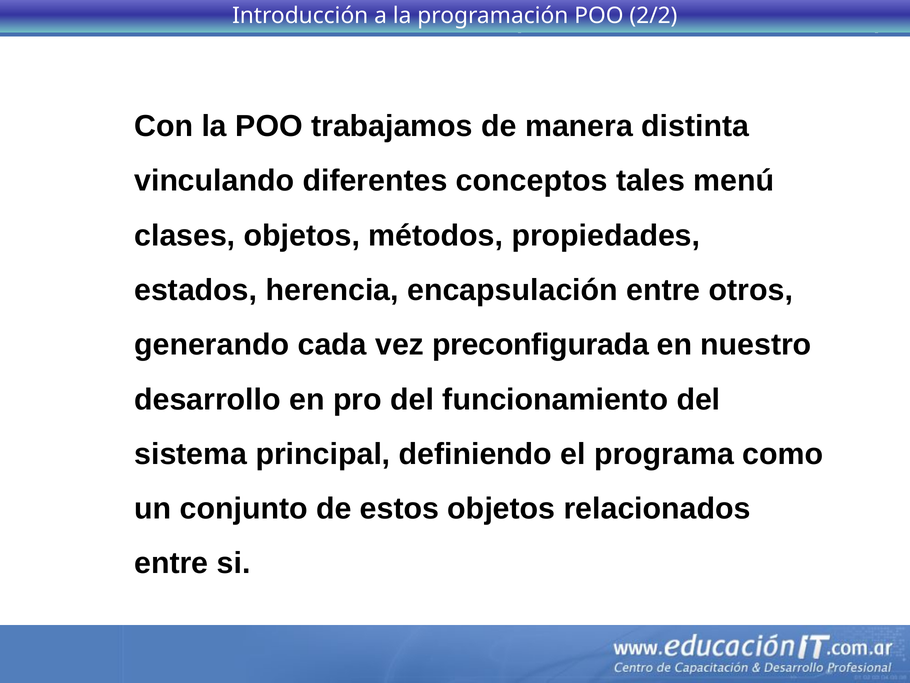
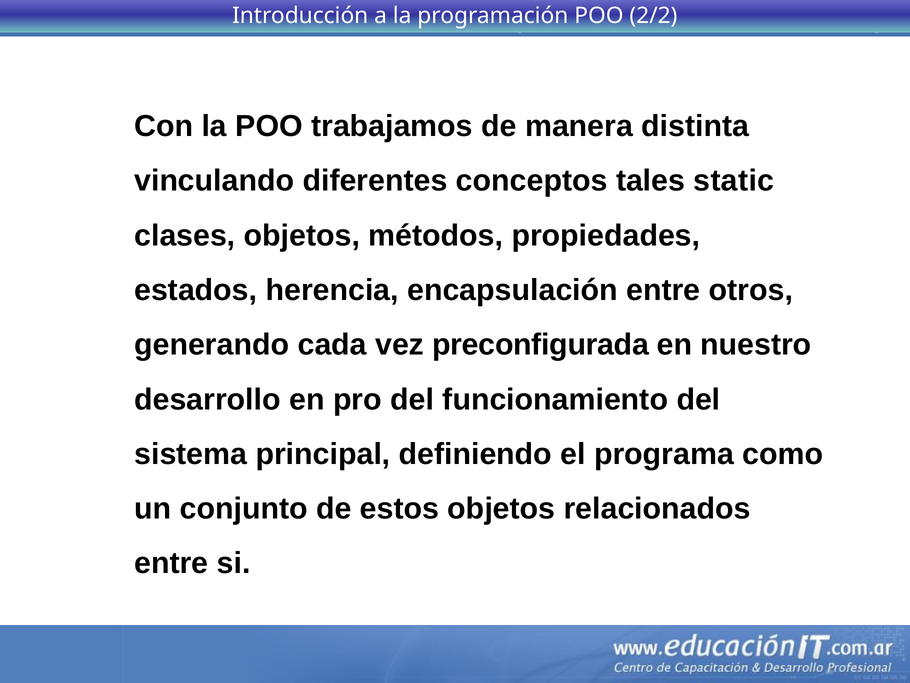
menú: menú -> static (734, 181)
